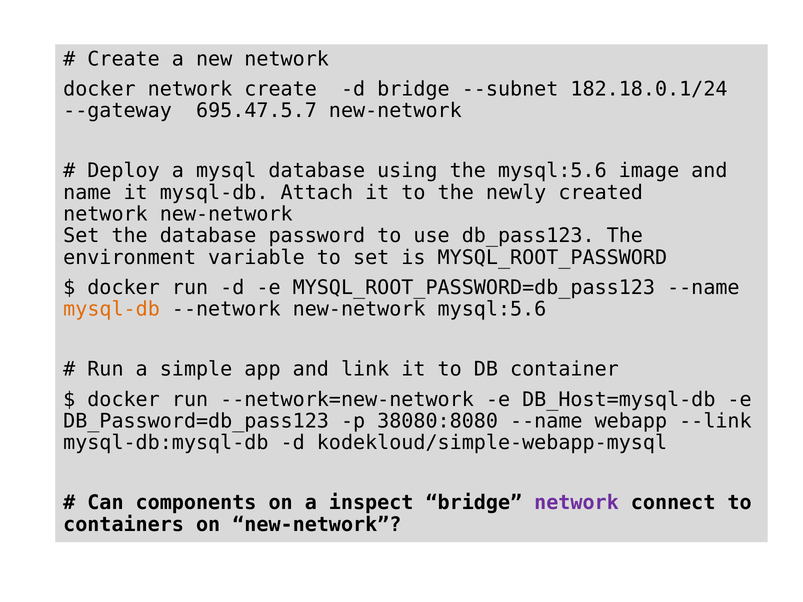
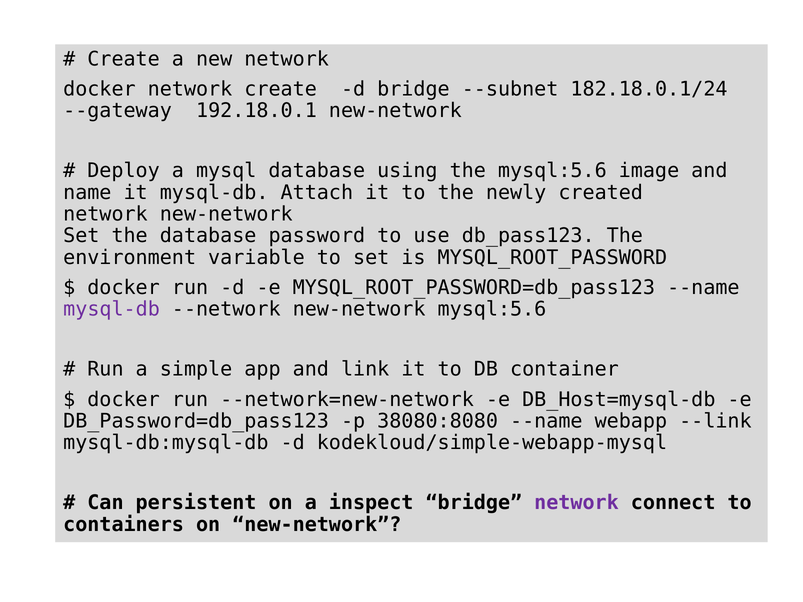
695.47.5.7: 695.47.5.7 -> 192.18.0.1 (256, 111)
mysql-db colour: orange -> purple (112, 309)
components: components -> persistent (196, 503)
